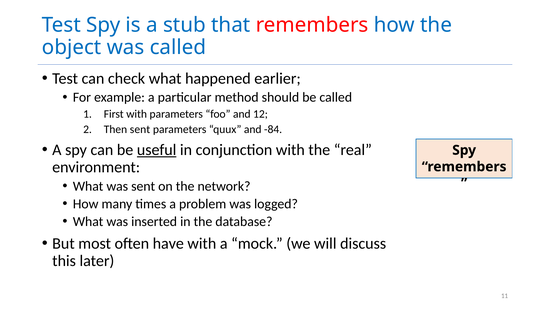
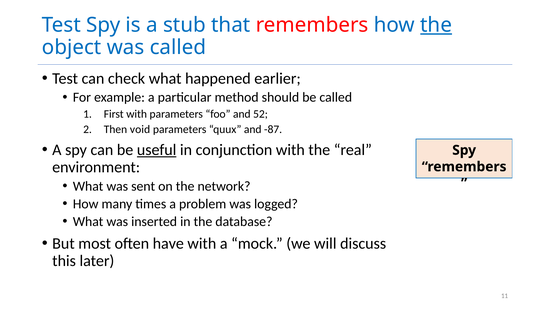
the underline: none -> present (436, 25)
12: 12 -> 52 (261, 114)
Then sent: sent -> void (140, 129)
-84: -84 -> -87 (273, 129)
